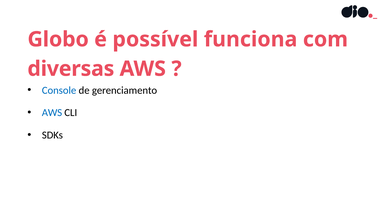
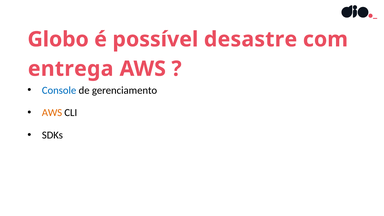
funciona: funciona -> desastre (251, 39)
diversas: diversas -> entrega (71, 69)
AWS colour: blue -> orange (52, 113)
